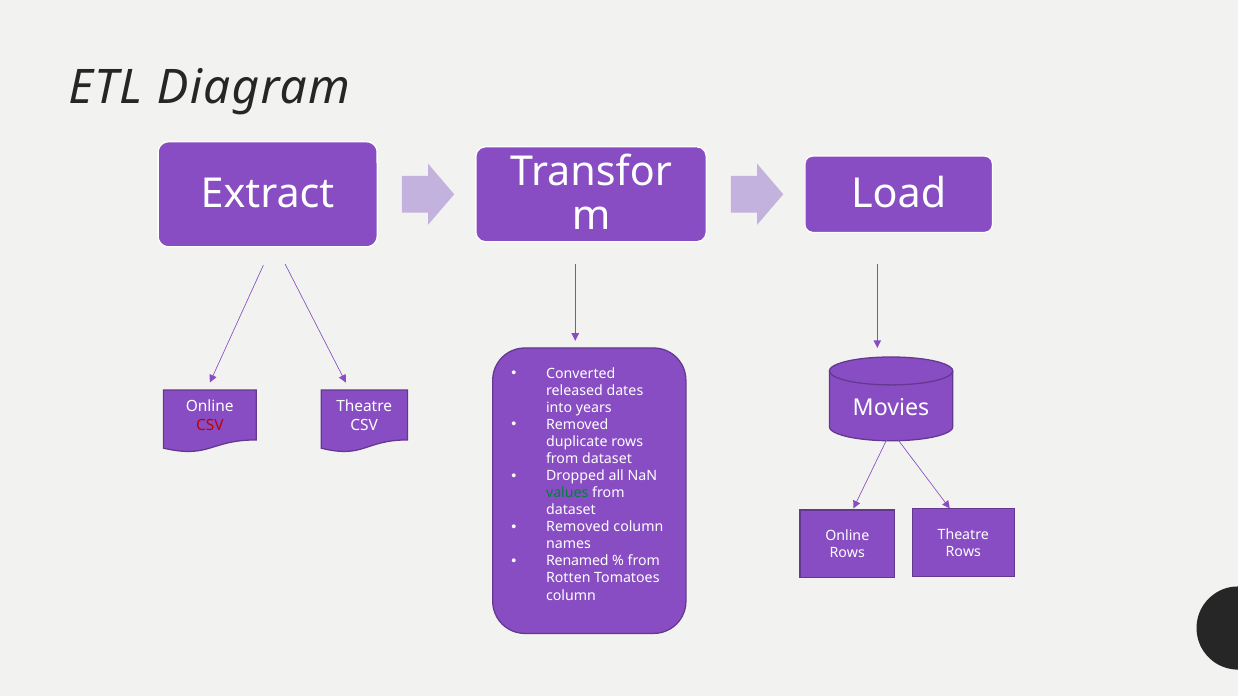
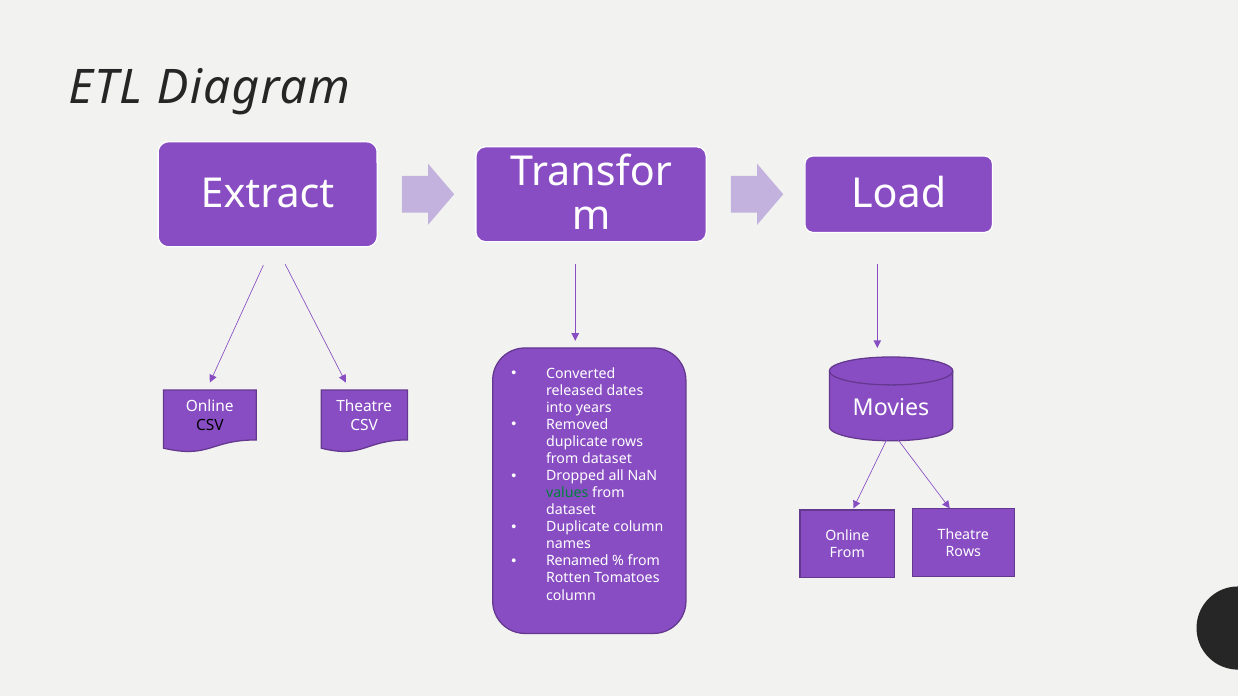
CSV colour: red -> black (210, 426)
Removed: Removed -> Duplicate (578, 528)
Rows: Rows -> From (847, 554)
